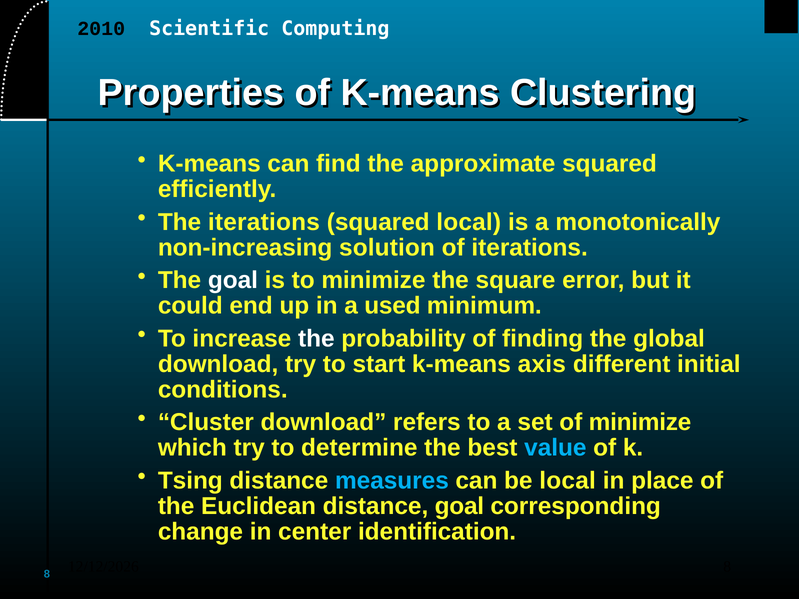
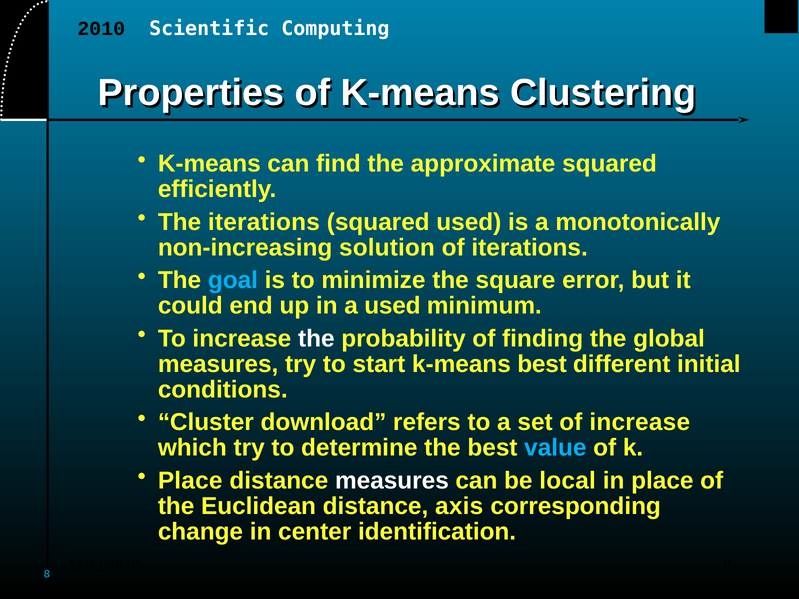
squared local: local -> used (469, 222)
goal colour: white -> light blue (233, 281)
download: download -> measures (218, 364)
k-means axis: axis -> best (542, 364)
of minimize: minimize -> increase (640, 423)
Tsing: Tsing -> Place (190, 481)
measures colour: light blue -> white (392, 481)
distance goal: goal -> axis (459, 506)
